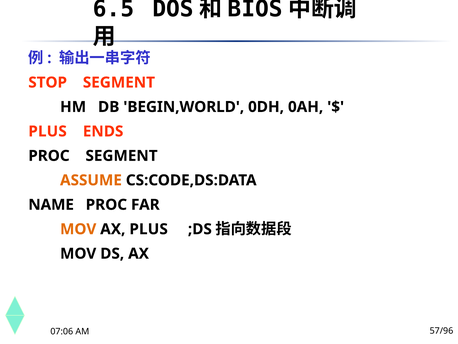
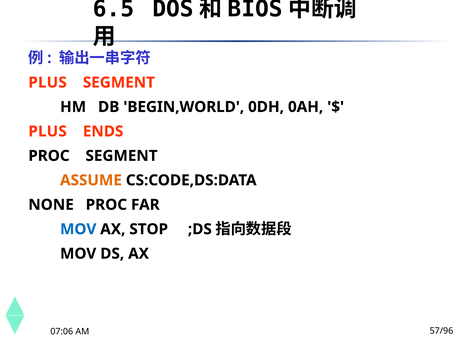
STOP: STOP -> PLUS (48, 82)
NAME: NAME -> NONE (51, 204)
MOV colour: orange -> blue (78, 229)
AX PLUS: PLUS -> STOP (149, 229)
